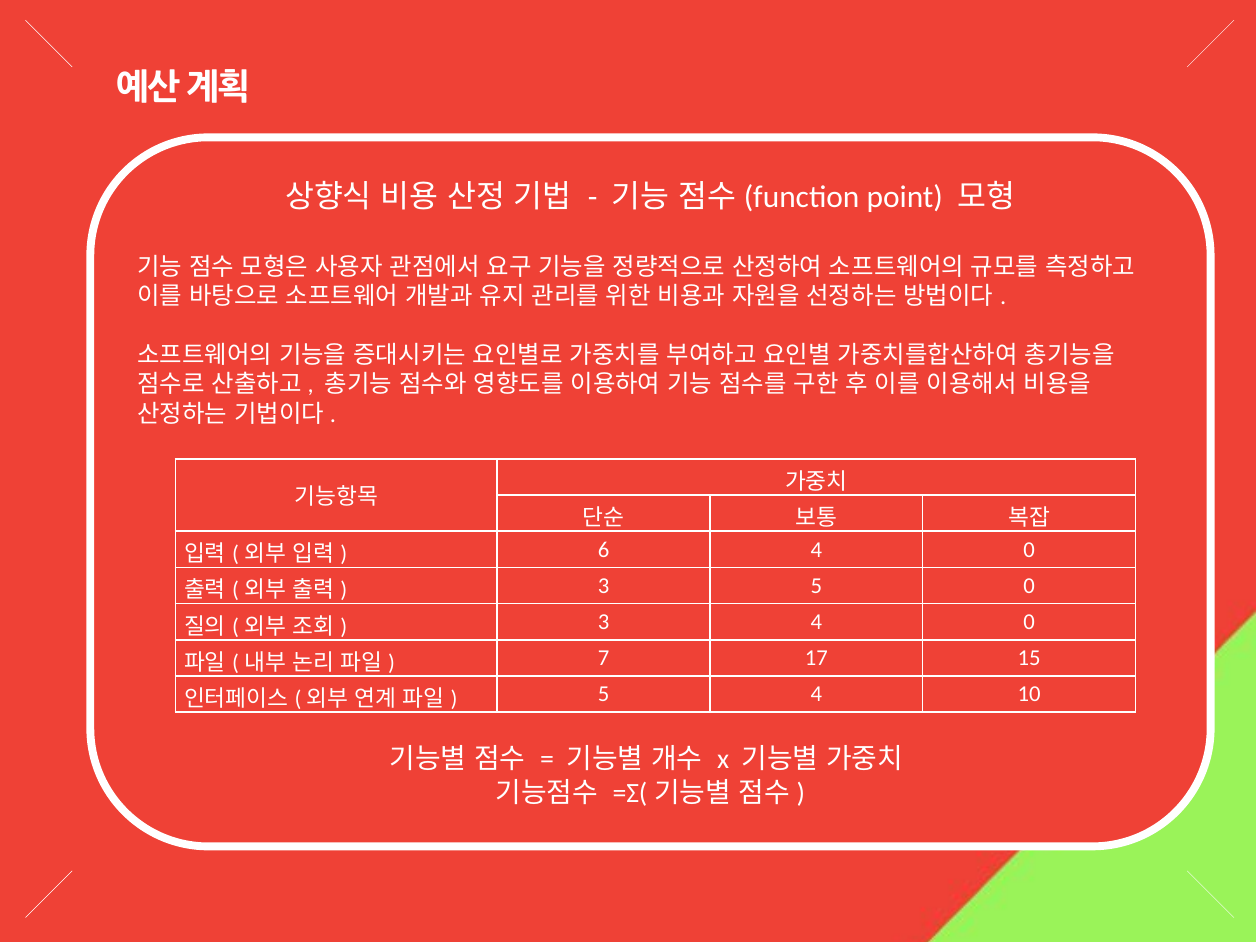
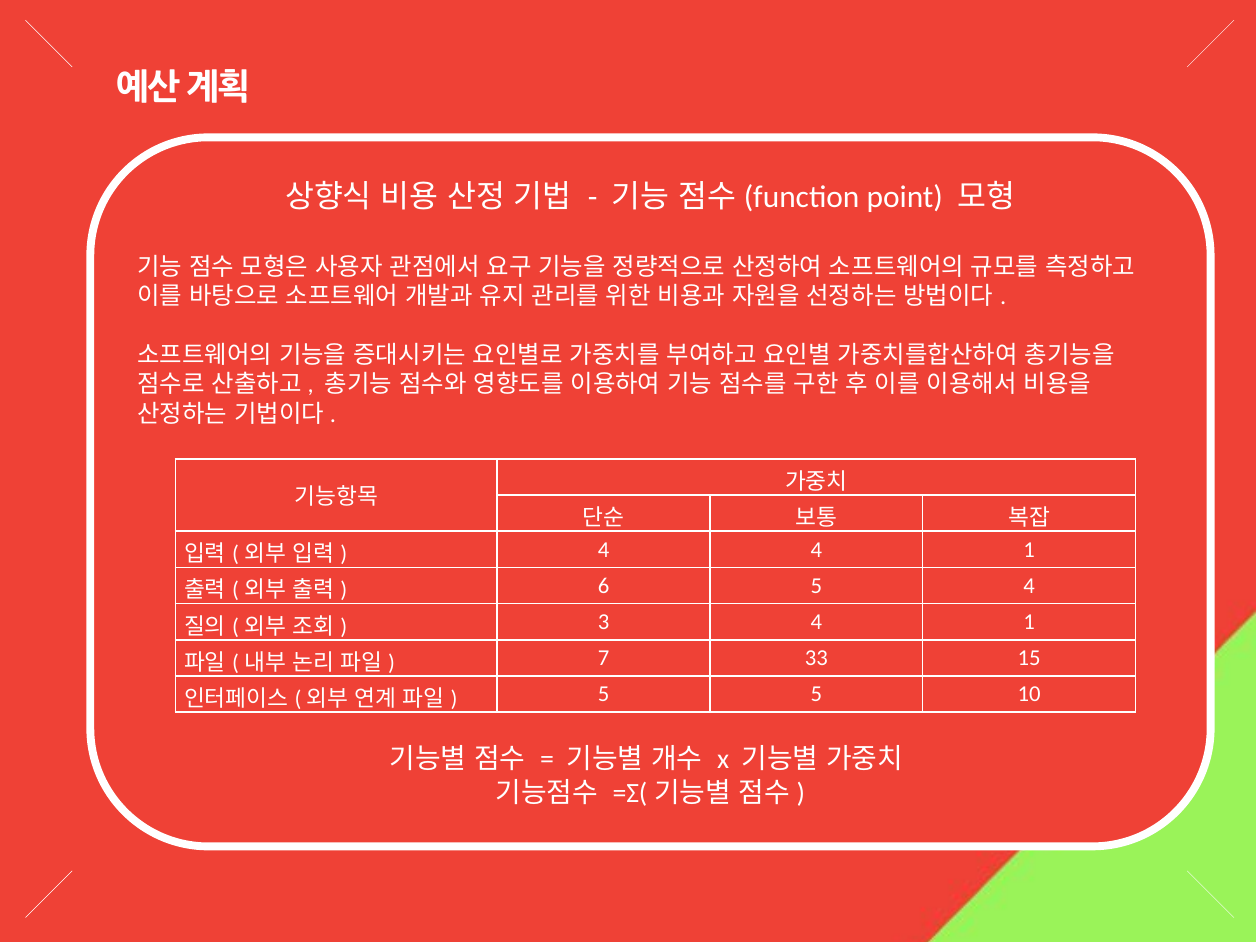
6: 6 -> 4 (604, 550)
0: 0 -> 1 (1029, 550)
3: 3 -> 6 (604, 586)
5 0: 0 -> 4 (1029, 586)
3 4 0: 0 -> 1 (1029, 622)
17: 17 -> 33 (816, 658)
5 4: 4 -> 5 (816, 694)
